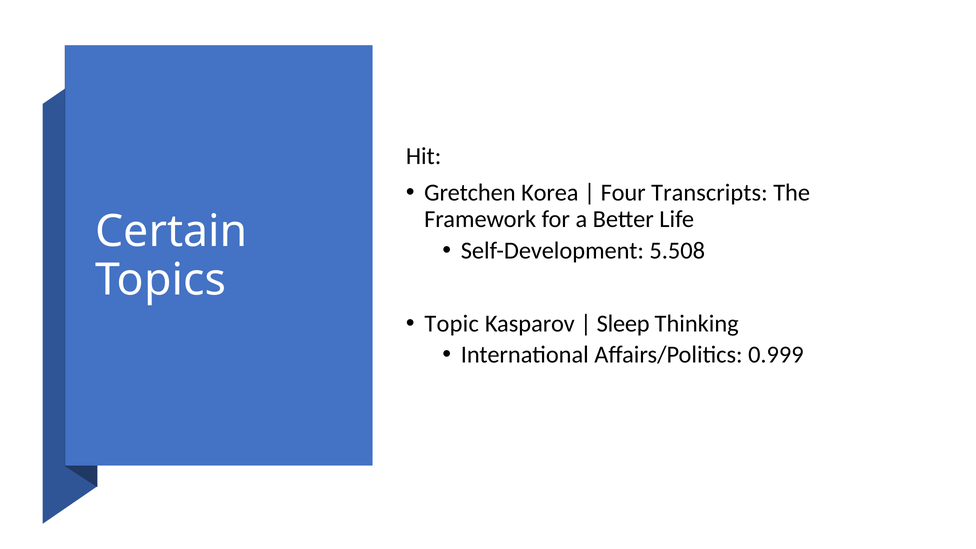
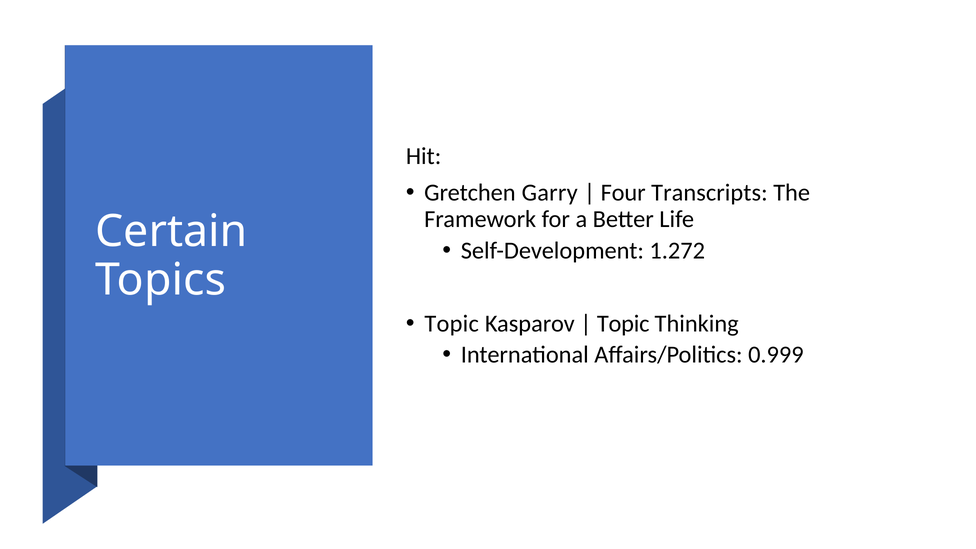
Korea: Korea -> Garry (550, 193)
5.508: 5.508 -> 1.272 (677, 250)
Sleep: Sleep -> Topic (623, 323)
